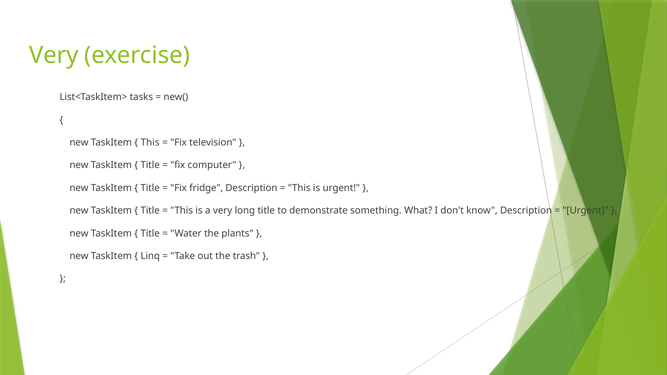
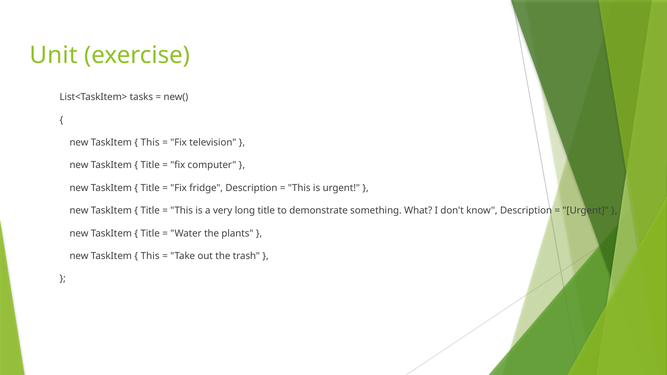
Very: Very -> Unit (54, 55)
Linq: Linq -> This (150, 256)
